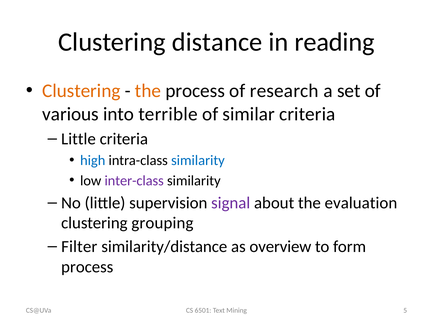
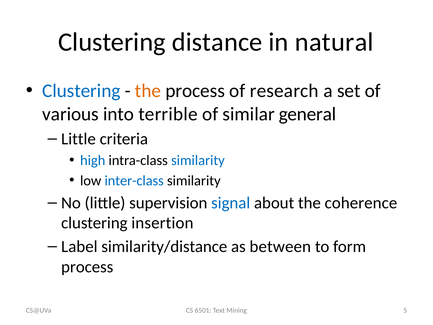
reading: reading -> natural (334, 42)
Clustering colour: orange -> blue (81, 91)
similar criteria: criteria -> general (307, 114)
inter-class colour: purple -> blue (134, 180)
signal colour: purple -> blue (231, 203)
evaluation: evaluation -> coherence (361, 203)
grouping: grouping -> insertion (162, 223)
Filter: Filter -> Label (79, 246)
overview: overview -> between (280, 246)
